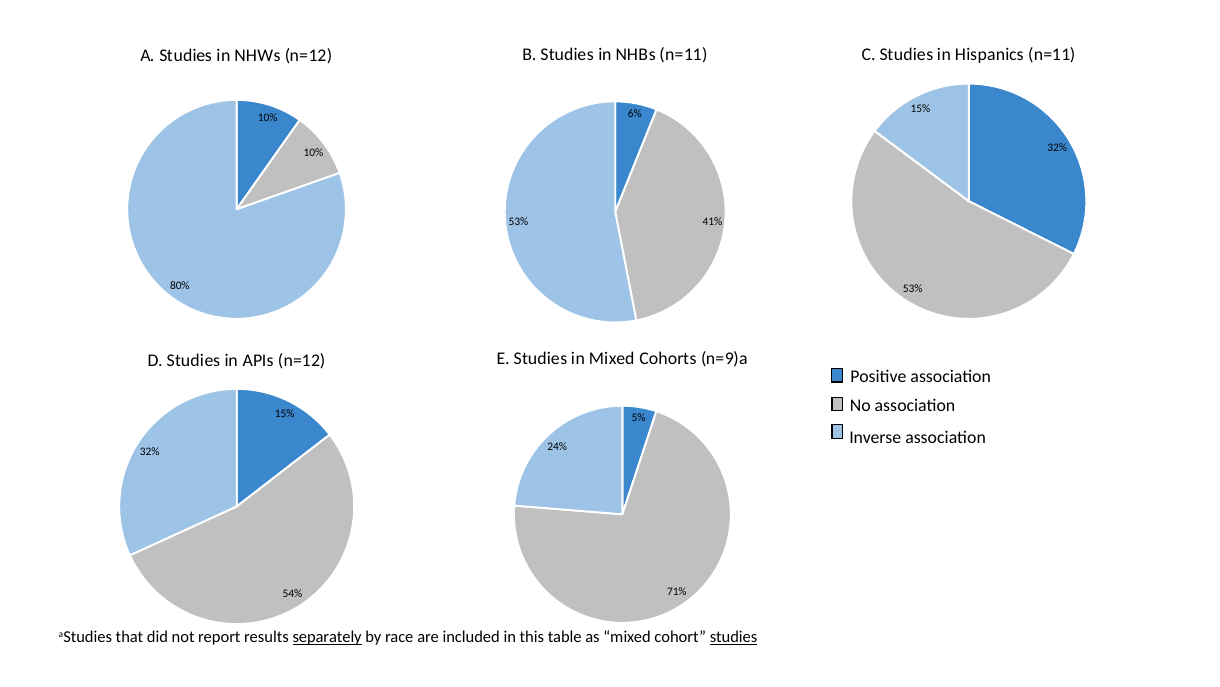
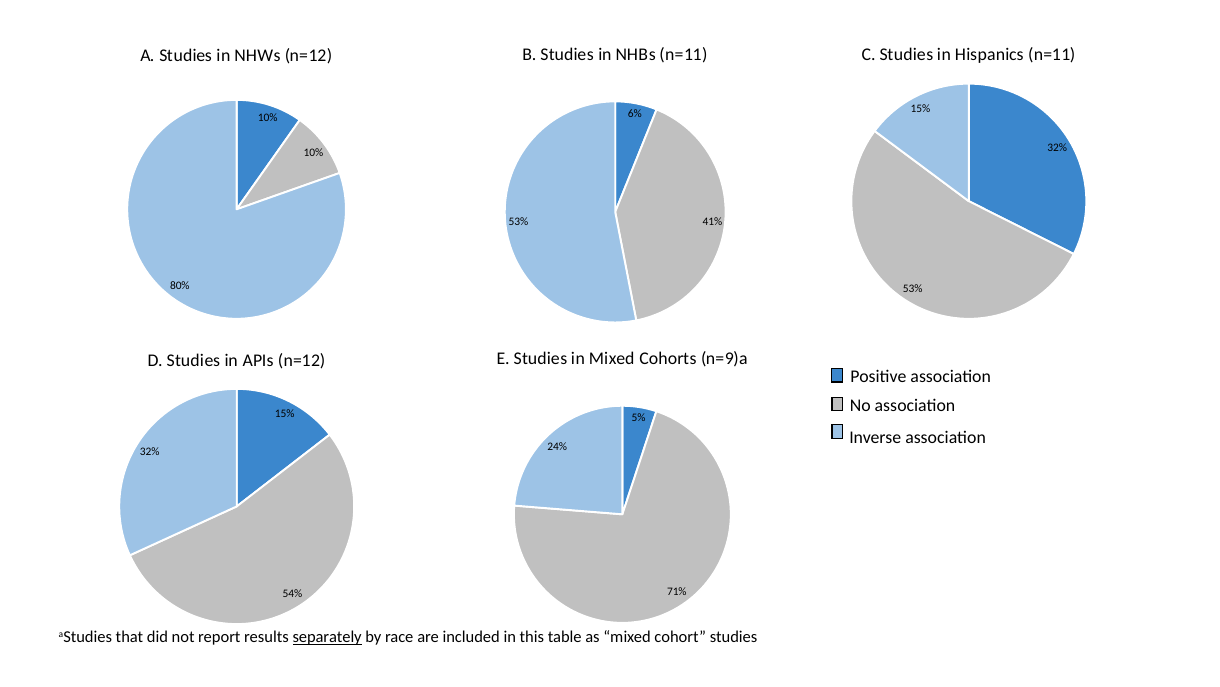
studies underline: present -> none (734, 636)
